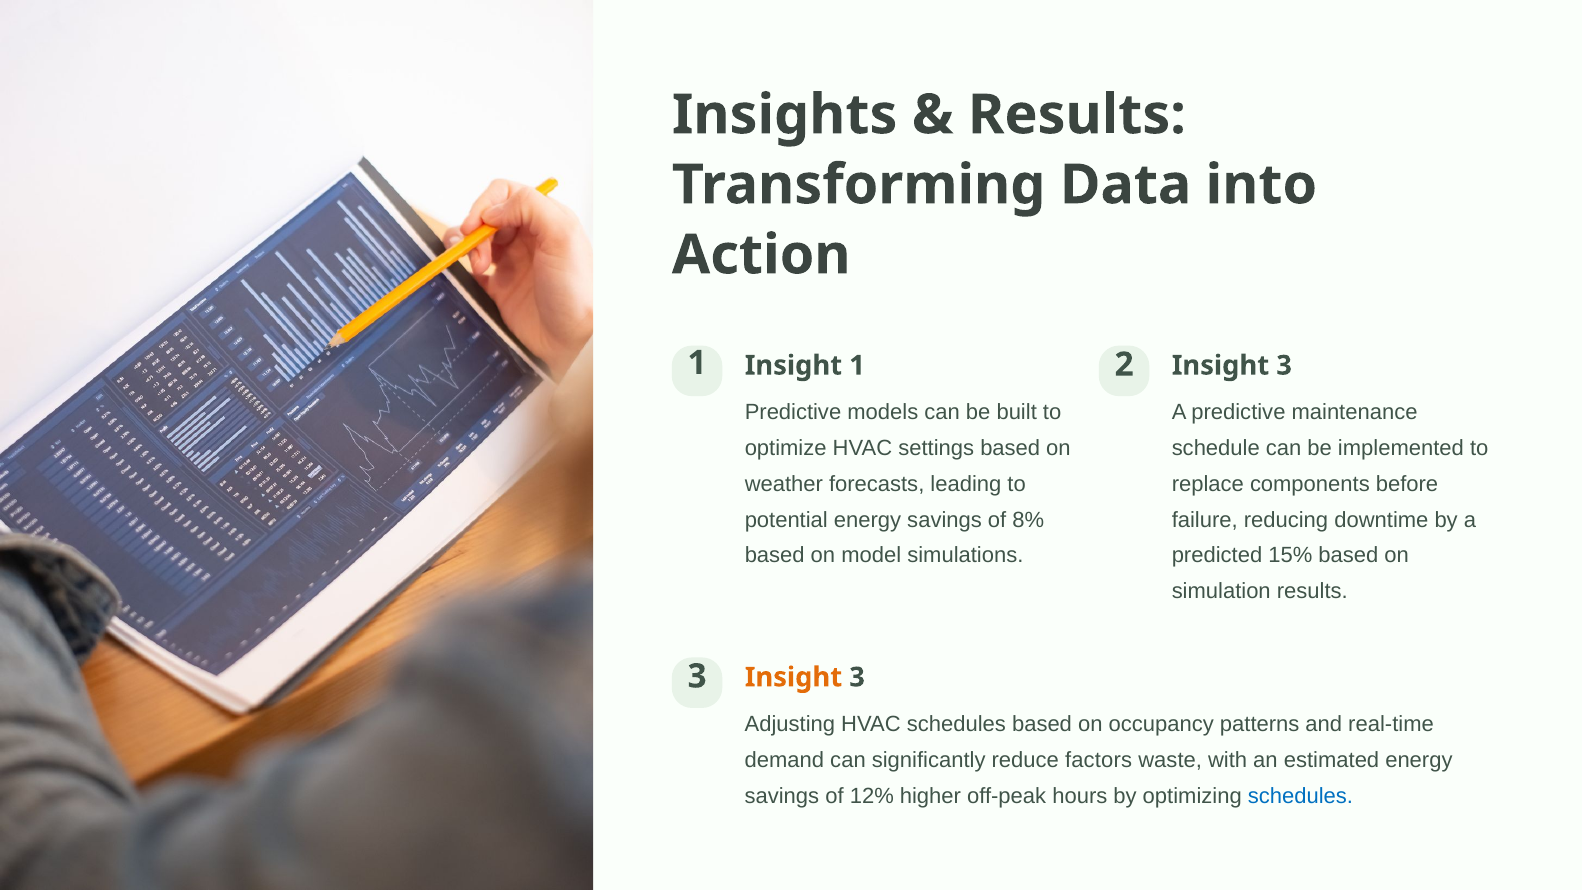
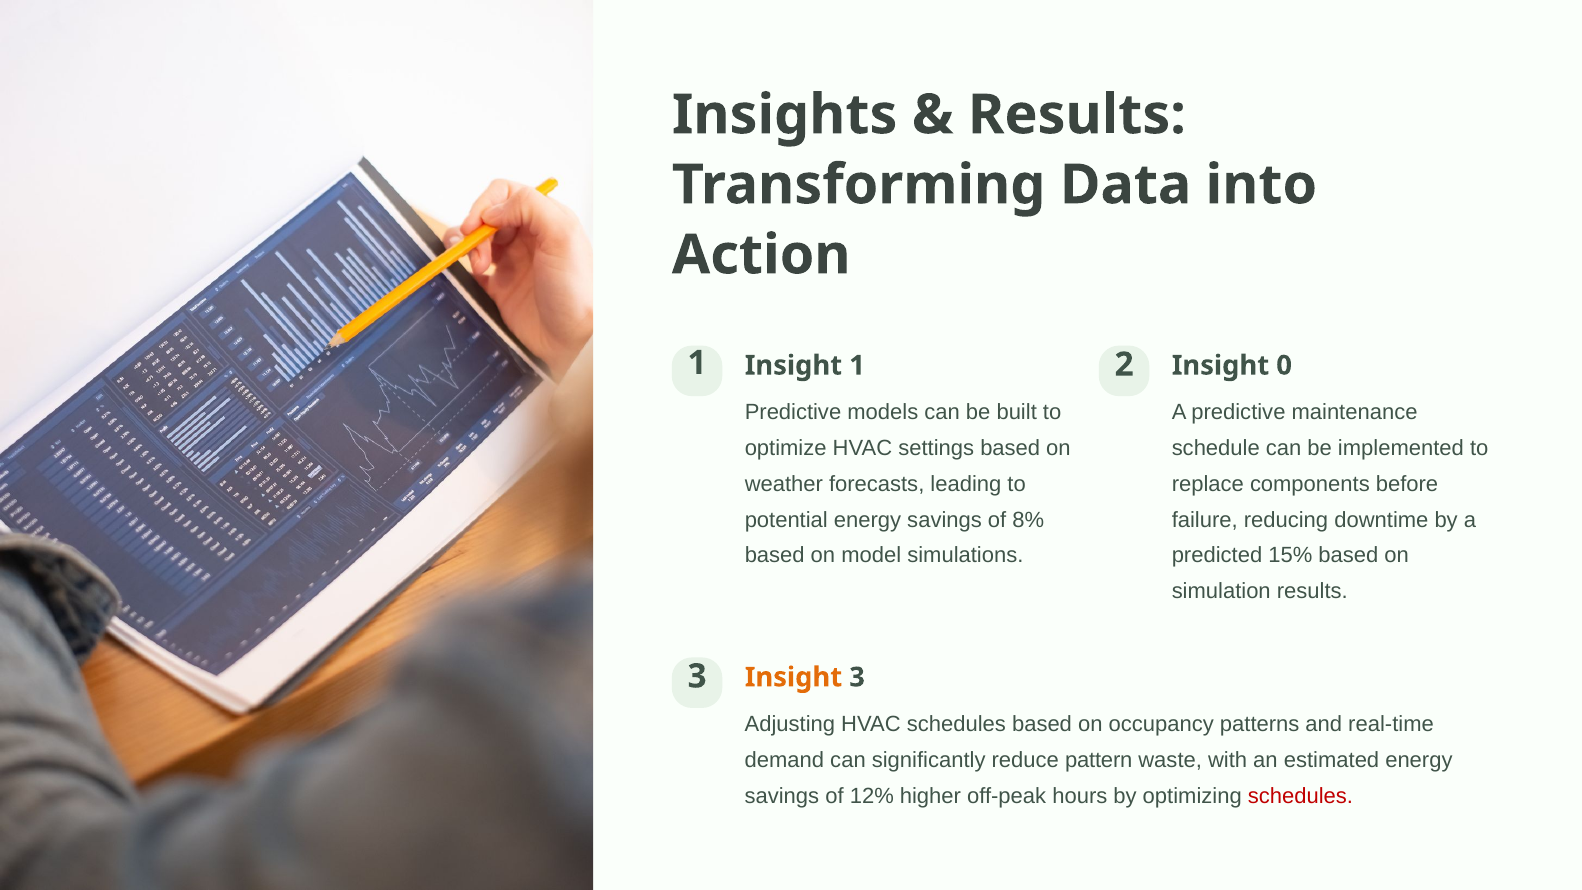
2 Insight 3: 3 -> 0 (1284, 365)
factors: factors -> pattern (1099, 760)
schedules colour: blue -> red (1300, 796)
